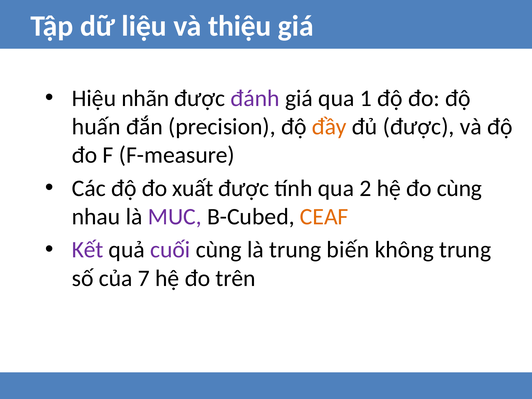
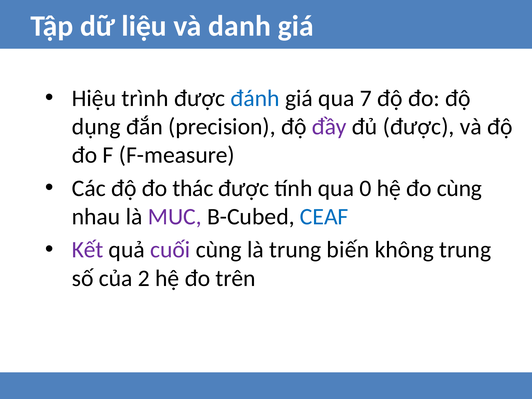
thiệu: thiệu -> danh (240, 26)
nhãn: nhãn -> trình (145, 98)
đánh colour: purple -> blue (255, 98)
1: 1 -> 7 (366, 98)
huấn: huấn -> dụng (96, 127)
đầy colour: orange -> purple (329, 127)
xuất: xuất -> thác (193, 188)
2: 2 -> 0 (365, 188)
CEAF colour: orange -> blue (324, 217)
7: 7 -> 2 (144, 278)
